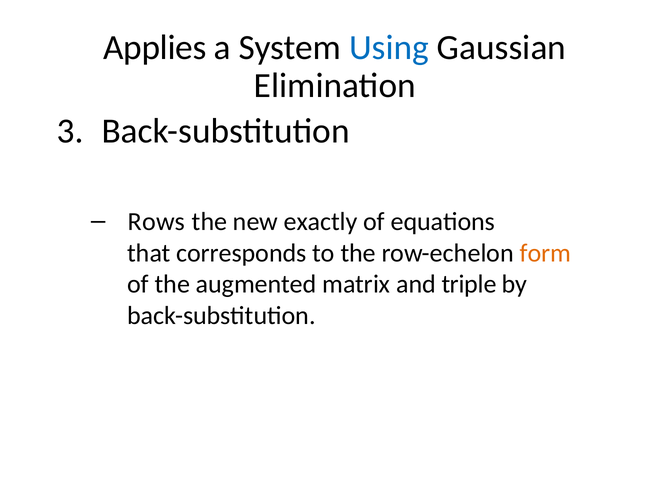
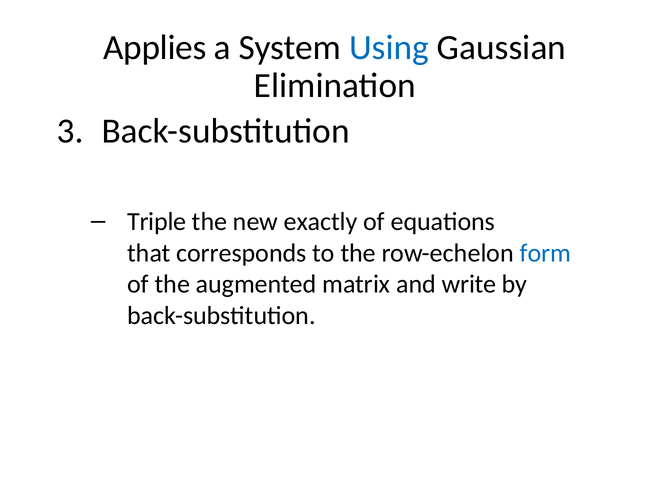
Rows: Rows -> Triple (157, 222)
form colour: orange -> blue (545, 253)
triple: triple -> write (469, 285)
